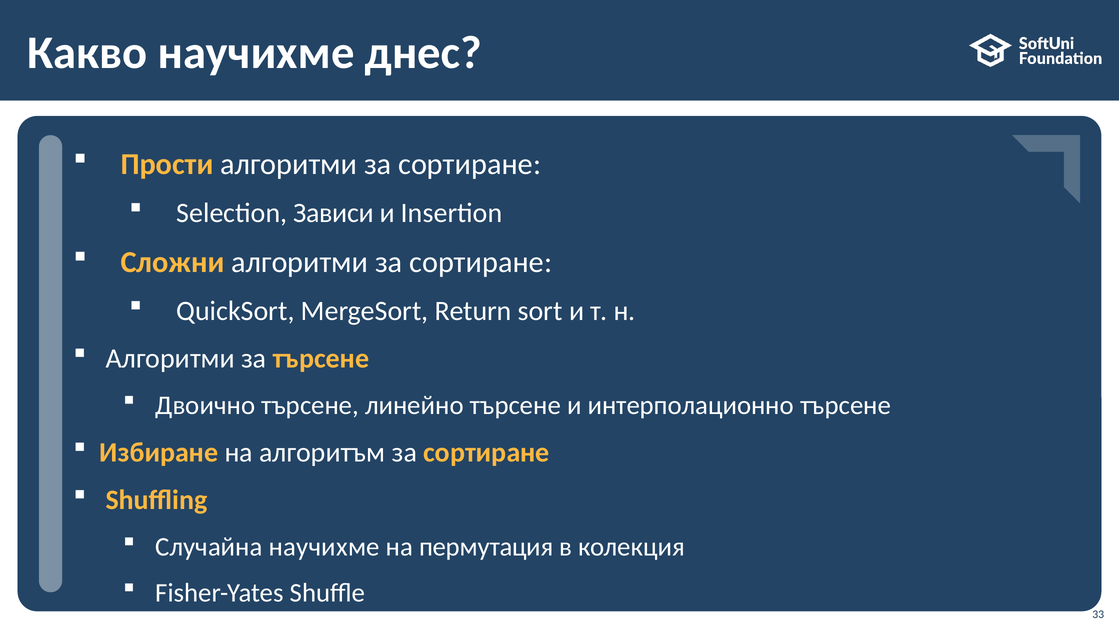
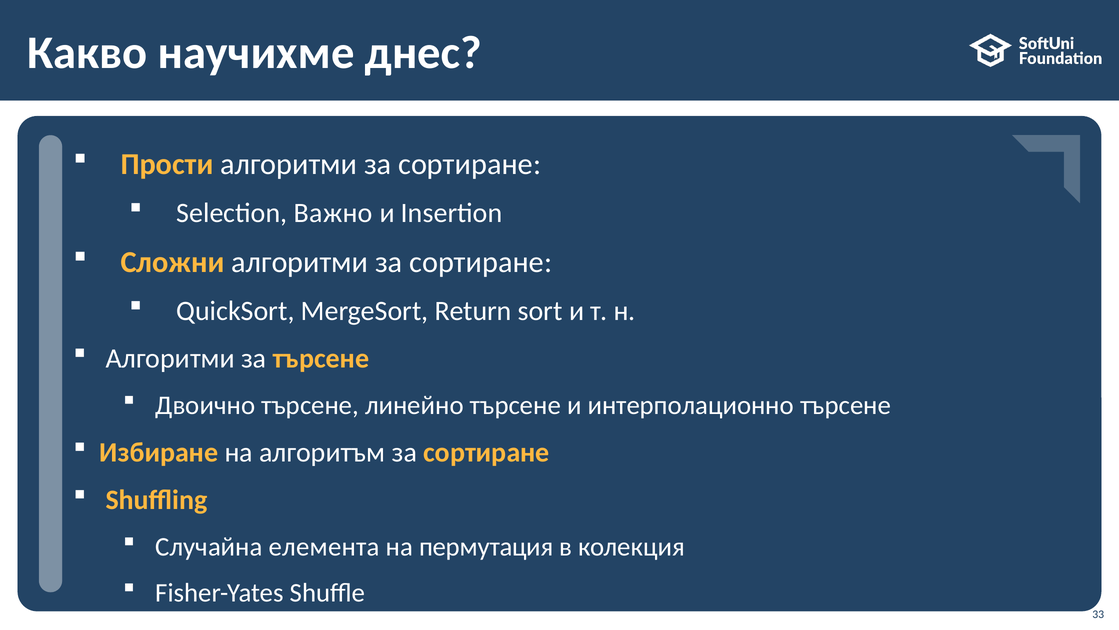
Зависи: Зависи -> Важно (333, 213)
Случайна научихме: научихме -> елемента (324, 546)
